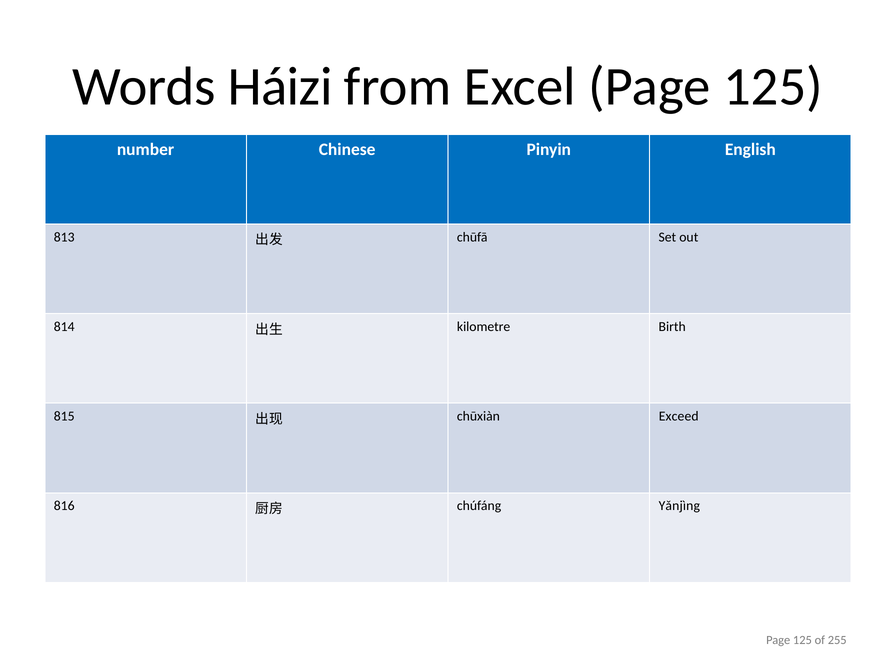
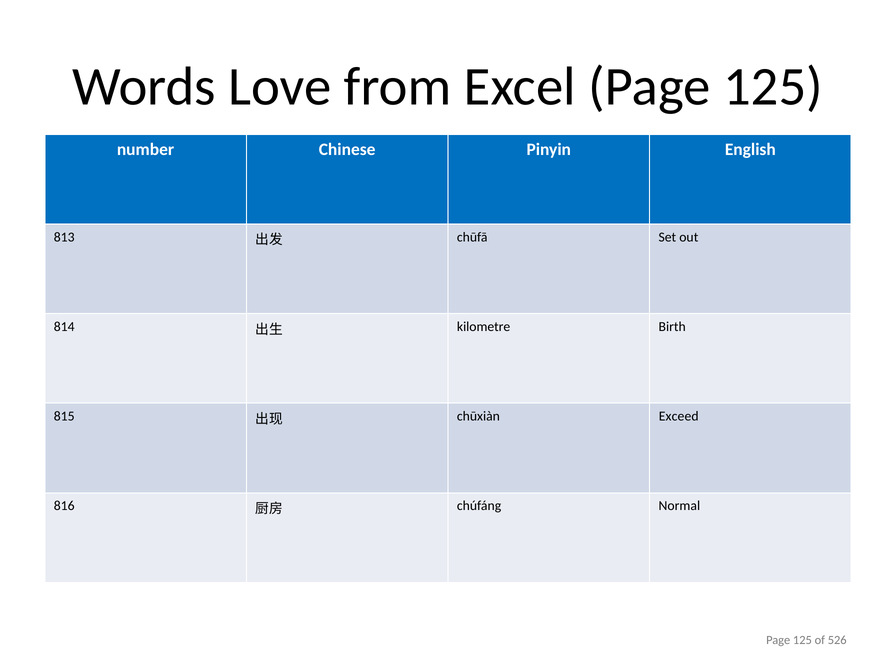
Háizi: Háizi -> Love (280, 87)
Yǎnjìng: Yǎnjìng -> Normal (679, 506)
255: 255 -> 526 (837, 640)
